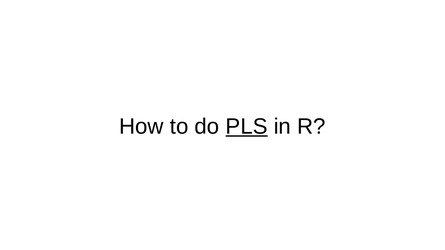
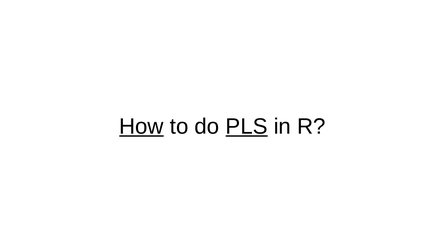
How underline: none -> present (141, 127)
